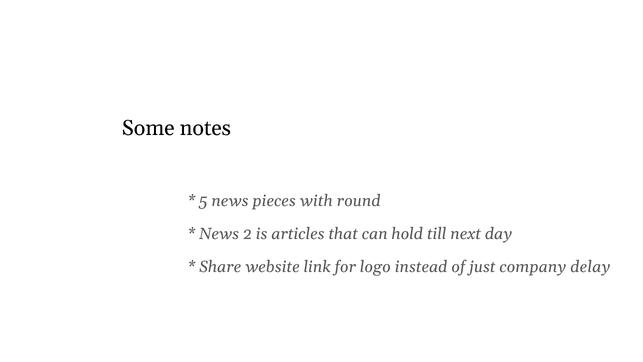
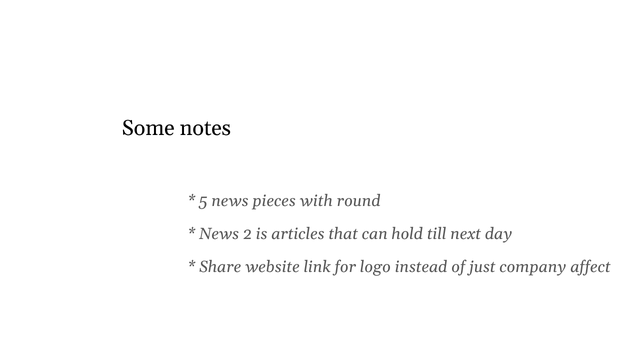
delay: delay -> affect (590, 267)
